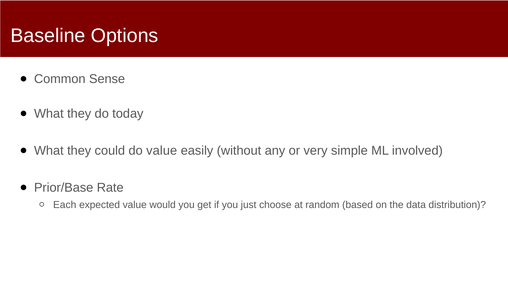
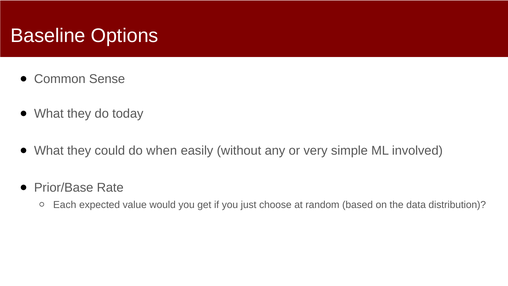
do value: value -> when (162, 151)
